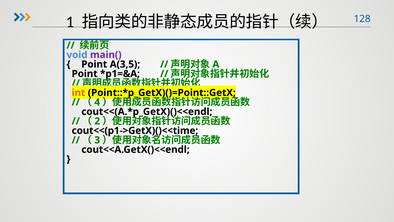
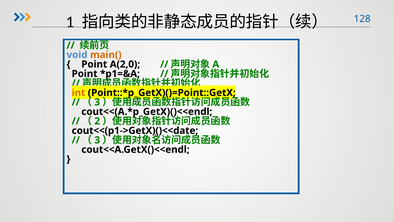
main( colour: purple -> orange (106, 55)
A(3,5: A(3,5 -> A(2,0 (125, 64)
4: 4 -> 3 (97, 102)
cout<<(p1->GetX)()<<time: cout<<(p1->GetX)()<<time -> cout<<(p1->GetX)()<<date (135, 130)
